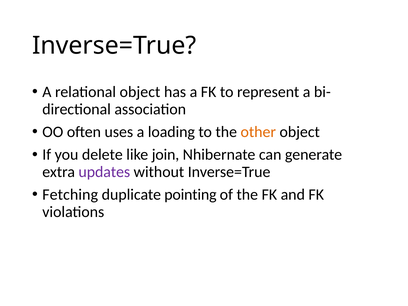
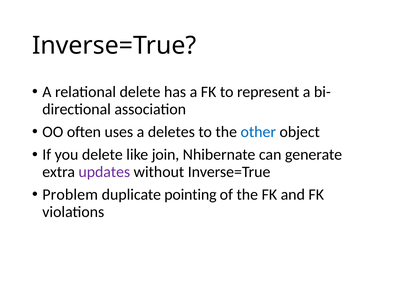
relational object: object -> delete (140, 92)
loading: loading -> deletes (171, 132)
other colour: orange -> blue (258, 132)
Fetching: Fetching -> Problem (70, 195)
